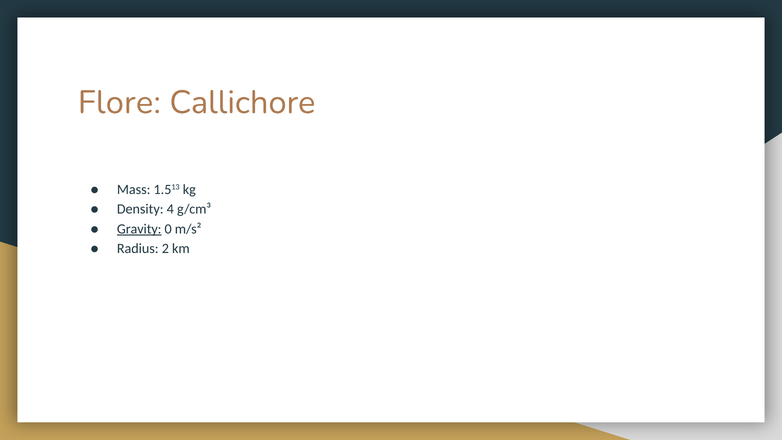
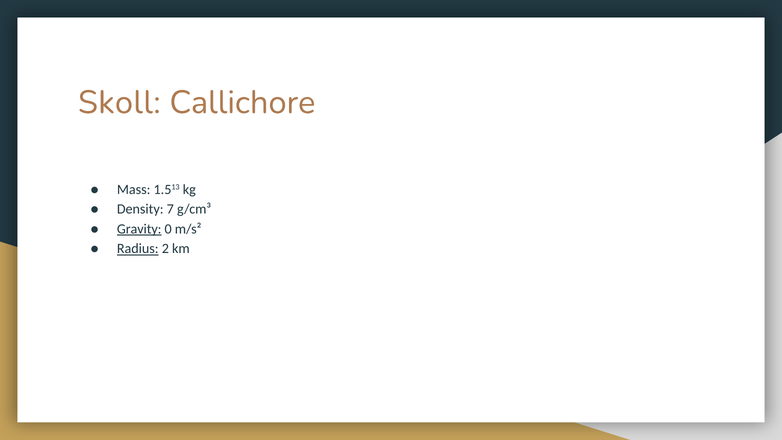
Flore: Flore -> Skoll (119, 102)
4: 4 -> 7 (170, 209)
Radius underline: none -> present (138, 249)
